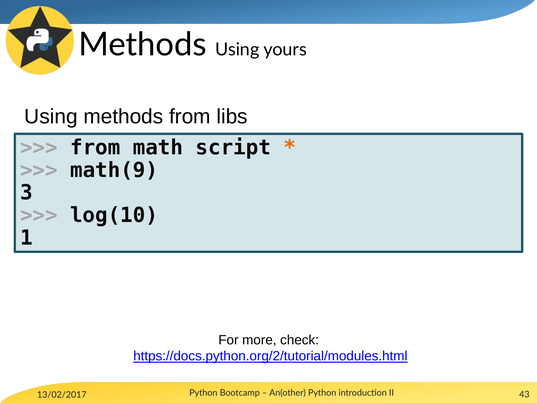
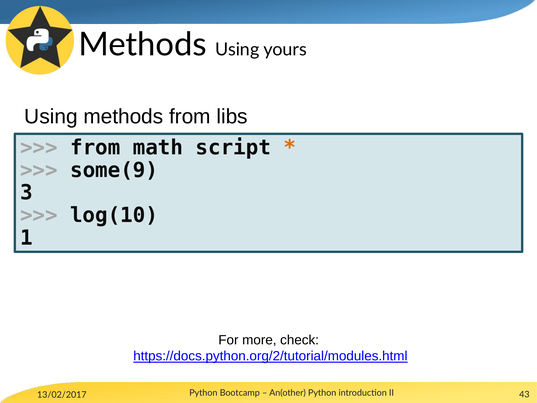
math(9: math(9 -> some(9 (114, 170)
